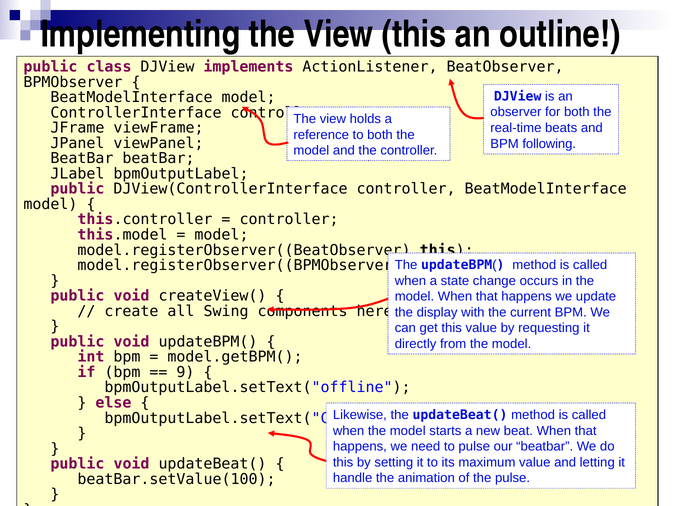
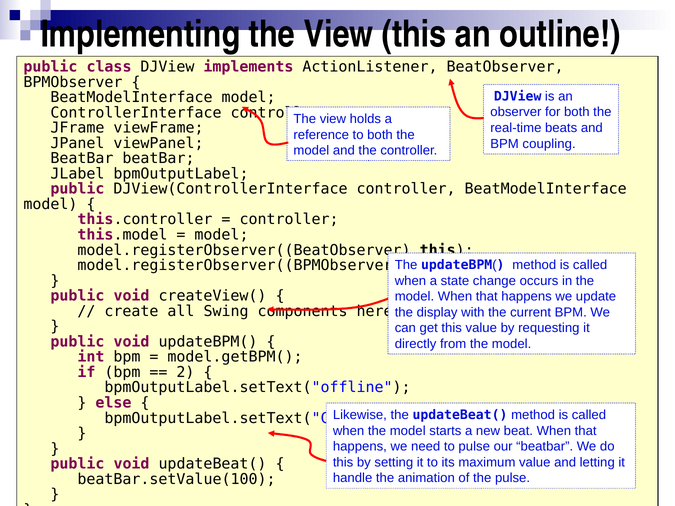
following: following -> coupling (549, 144)
9: 9 -> 2 (185, 372)
